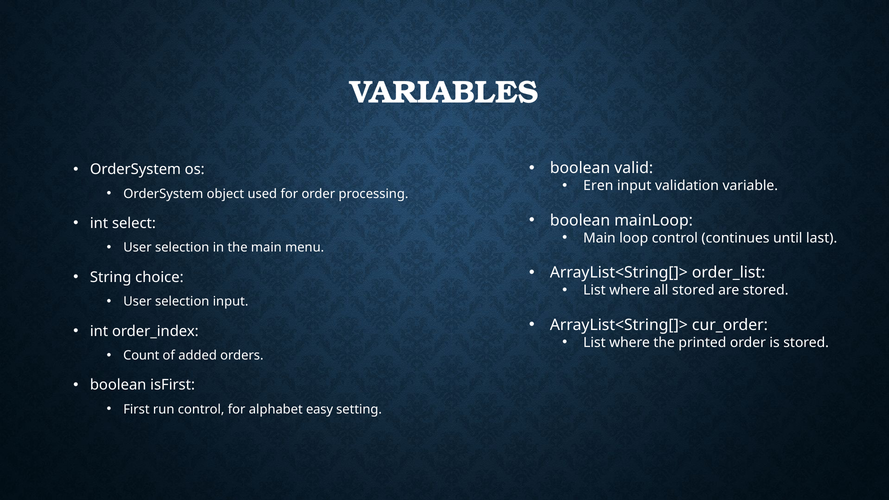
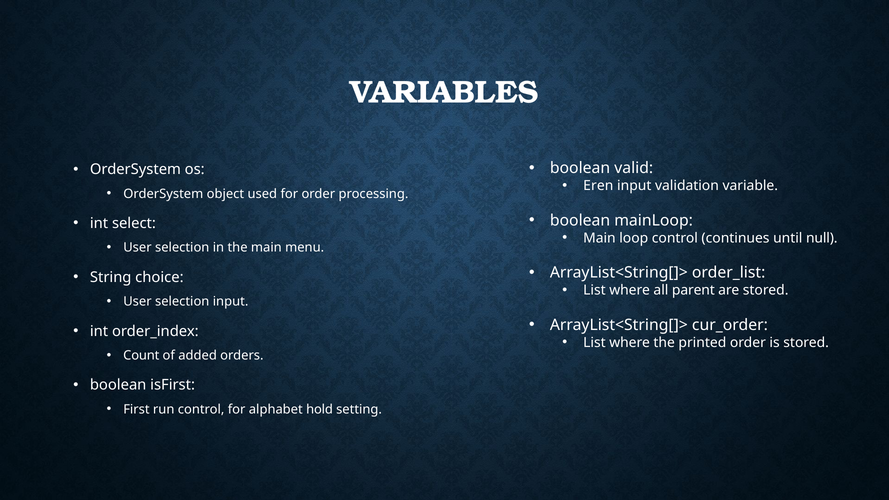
last: last -> null (822, 238)
all stored: stored -> parent (693, 290)
easy: easy -> hold (320, 409)
